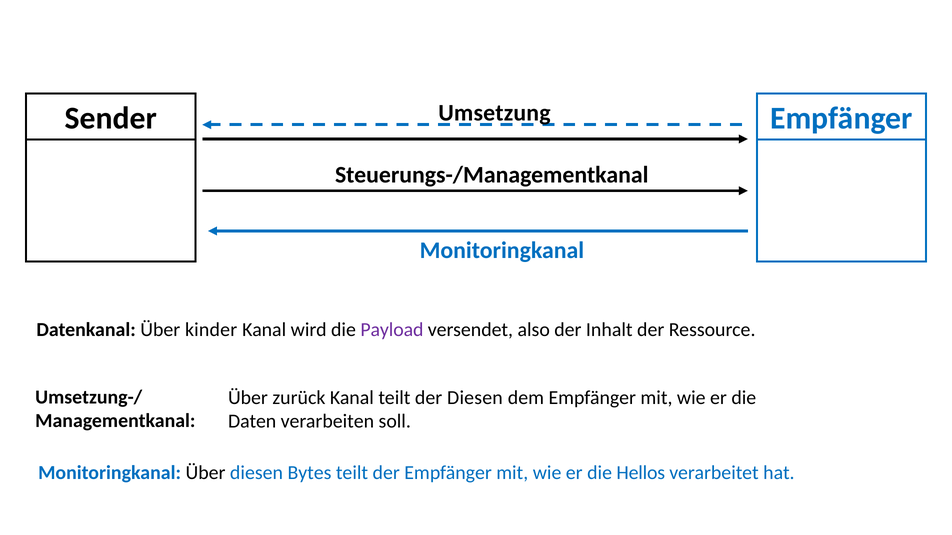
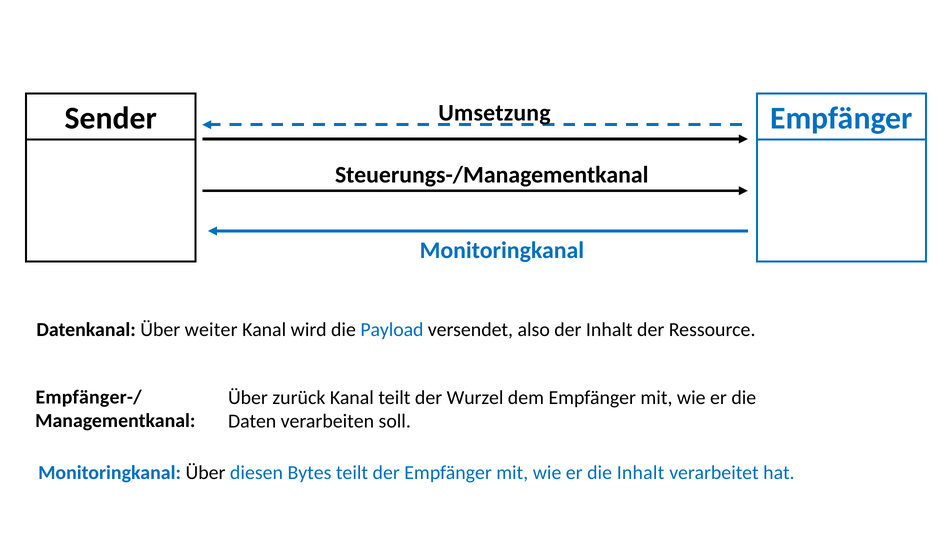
kinder: kinder -> weiter (211, 330)
Payload colour: purple -> blue (392, 330)
Umsetzung-/: Umsetzung-/ -> Empfänger-/ (89, 397)
der Diesen: Diesen -> Wurzel (475, 398)
die Hellos: Hellos -> Inhalt (641, 473)
